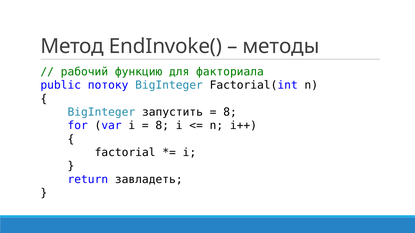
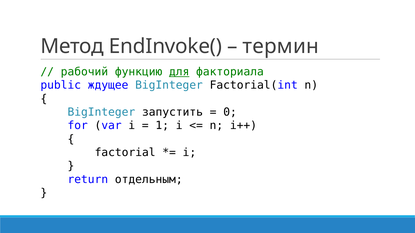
методы: методы -> термин (281, 46)
для underline: none -> present (179, 72)
потоку: потоку -> ждущее (108, 85)
8: 8 -> 0 (230, 112)
8: 8 -> 1 (162, 126)
завладеть: завладеть -> отдельным (149, 180)
